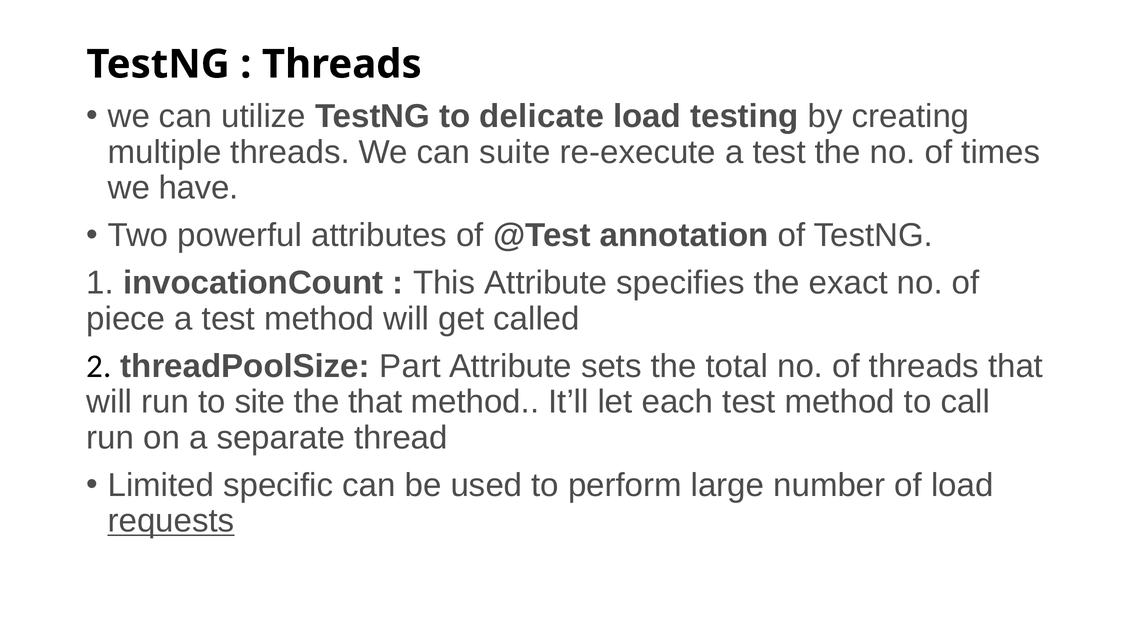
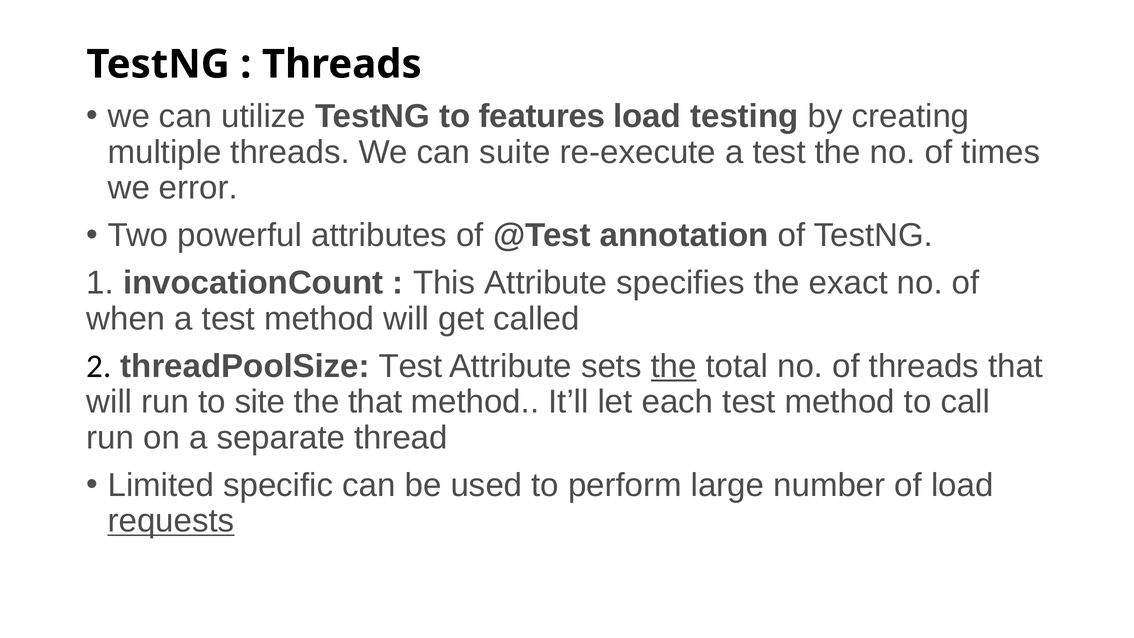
delicate: delicate -> features (542, 116)
have: have -> error (198, 188)
piece: piece -> when (126, 319)
threadPoolSize Part: Part -> Test (411, 366)
the underline: none -> present (674, 366)
